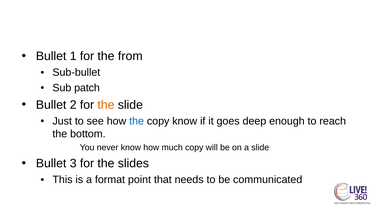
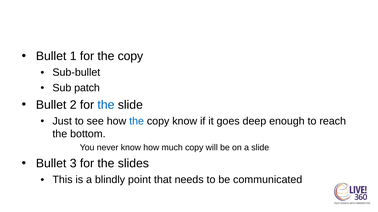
for the from: from -> copy (130, 56)
the colour: orange -> blue (106, 105)
format: format -> blindly (110, 180)
